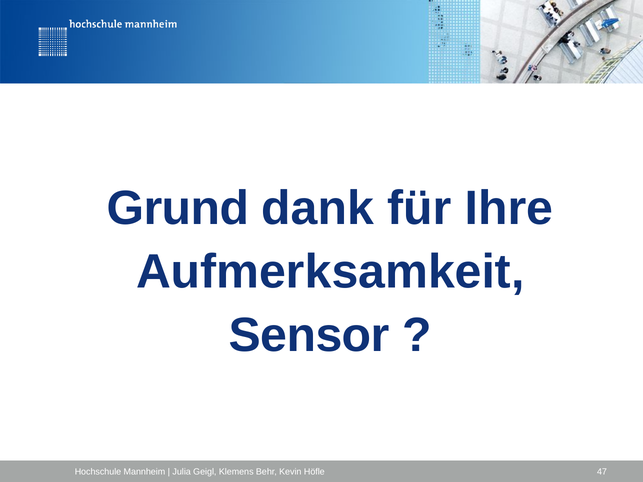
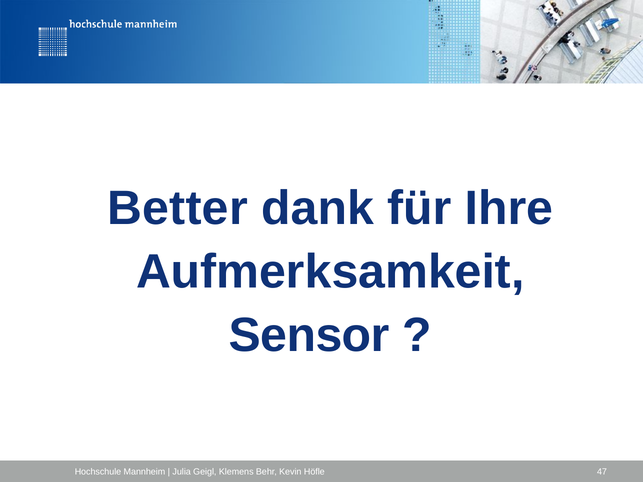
Grund: Grund -> Better (177, 208)
